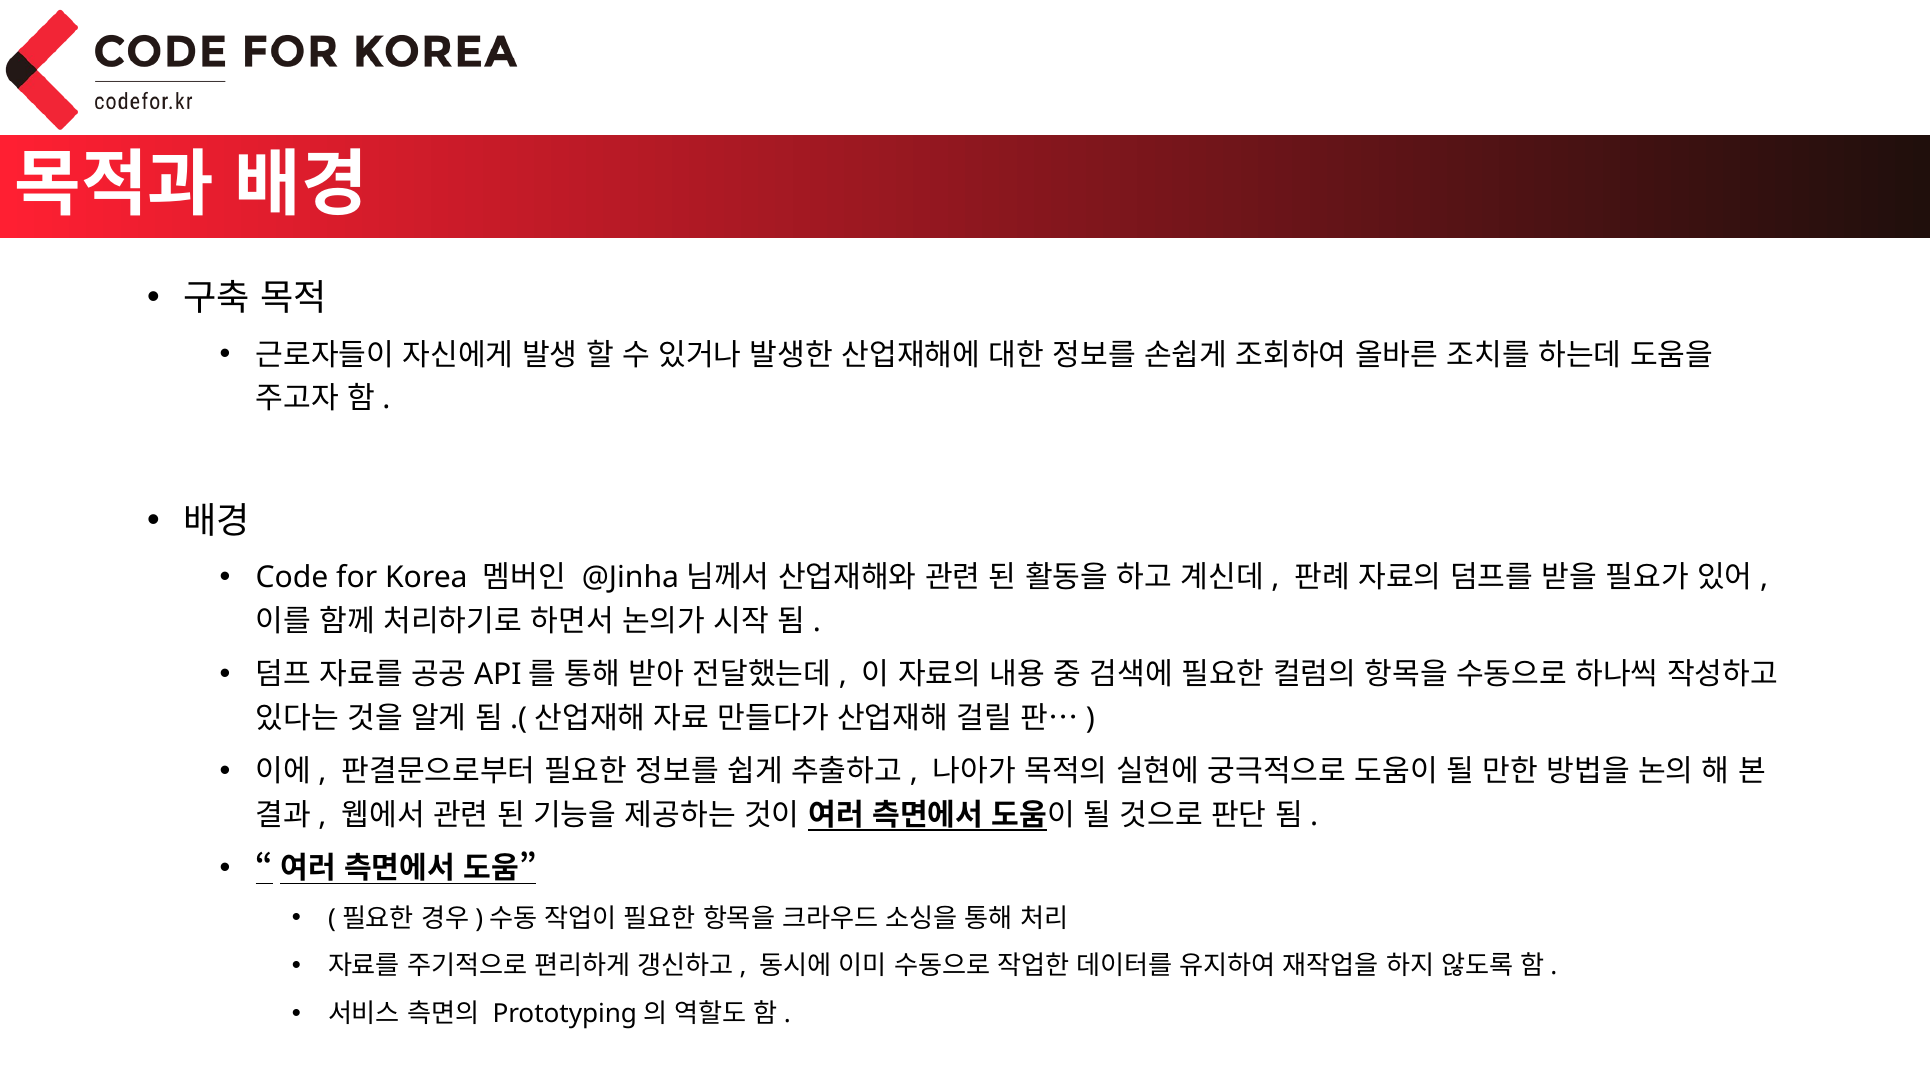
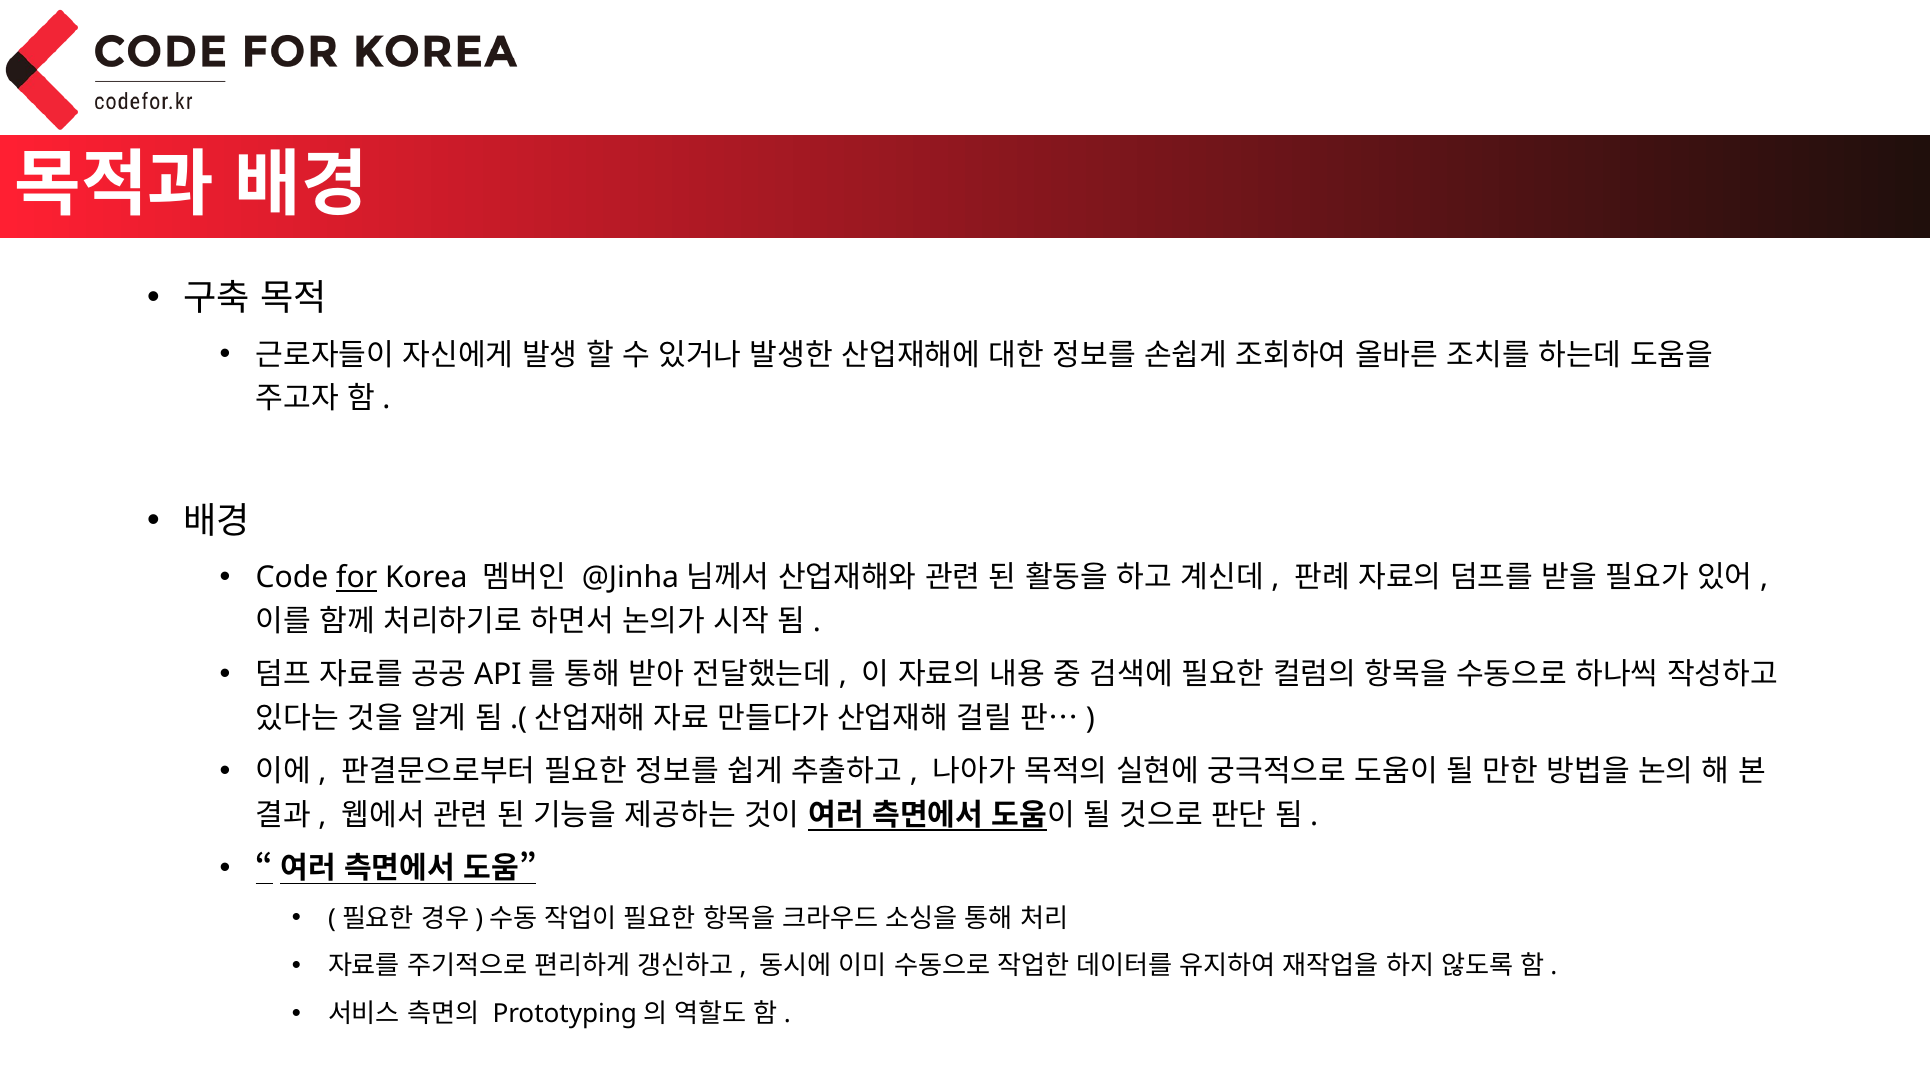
for underline: none -> present (357, 578)
